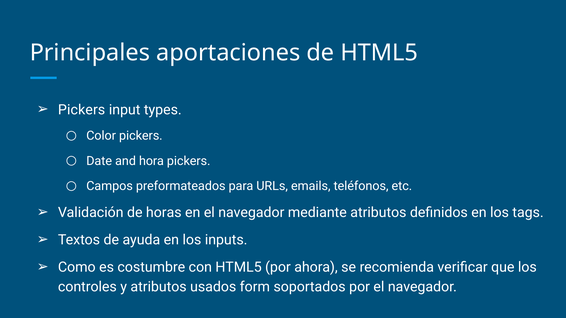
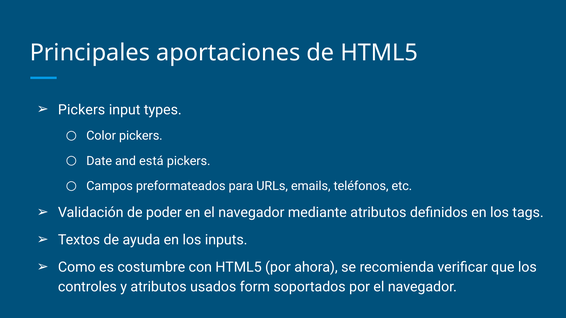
hora: hora -> está (151, 161)
horas: horas -> poder (164, 213)
